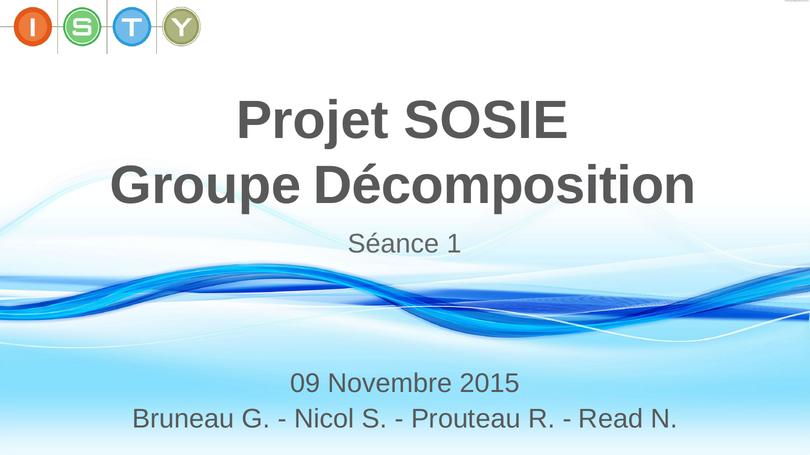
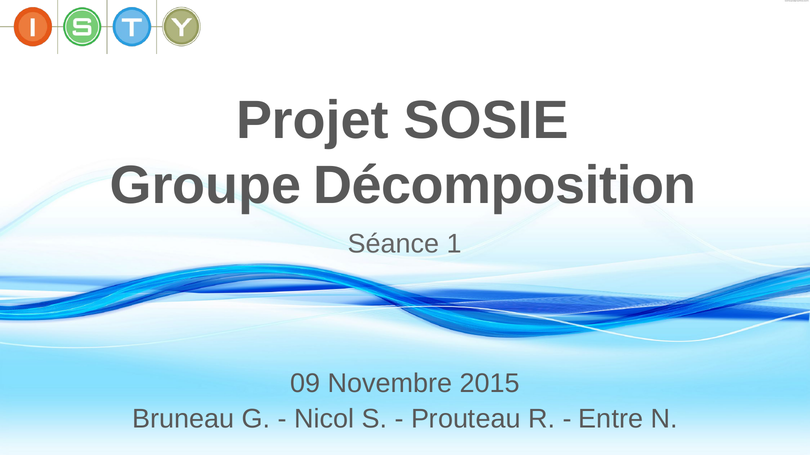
Read: Read -> Entre (611, 419)
